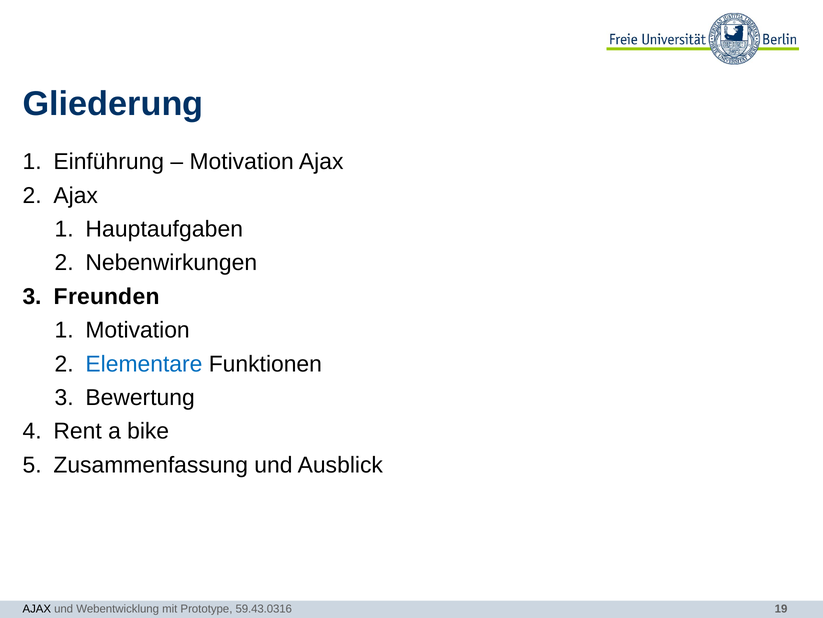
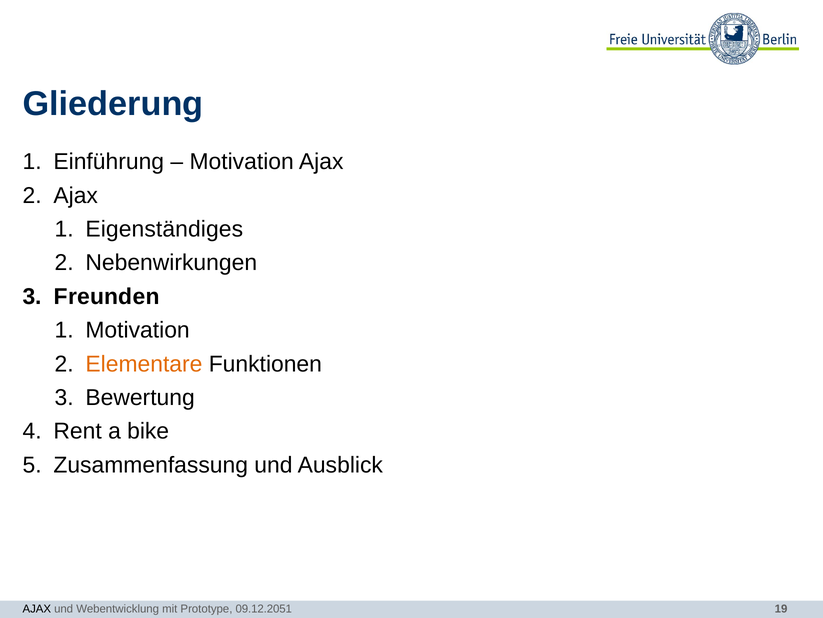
Hauptaufgaben: Hauptaufgaben -> Eigenständiges (164, 229)
Elementare colour: blue -> orange (144, 364)
59.43.0316: 59.43.0316 -> 09.12.2051 (264, 608)
